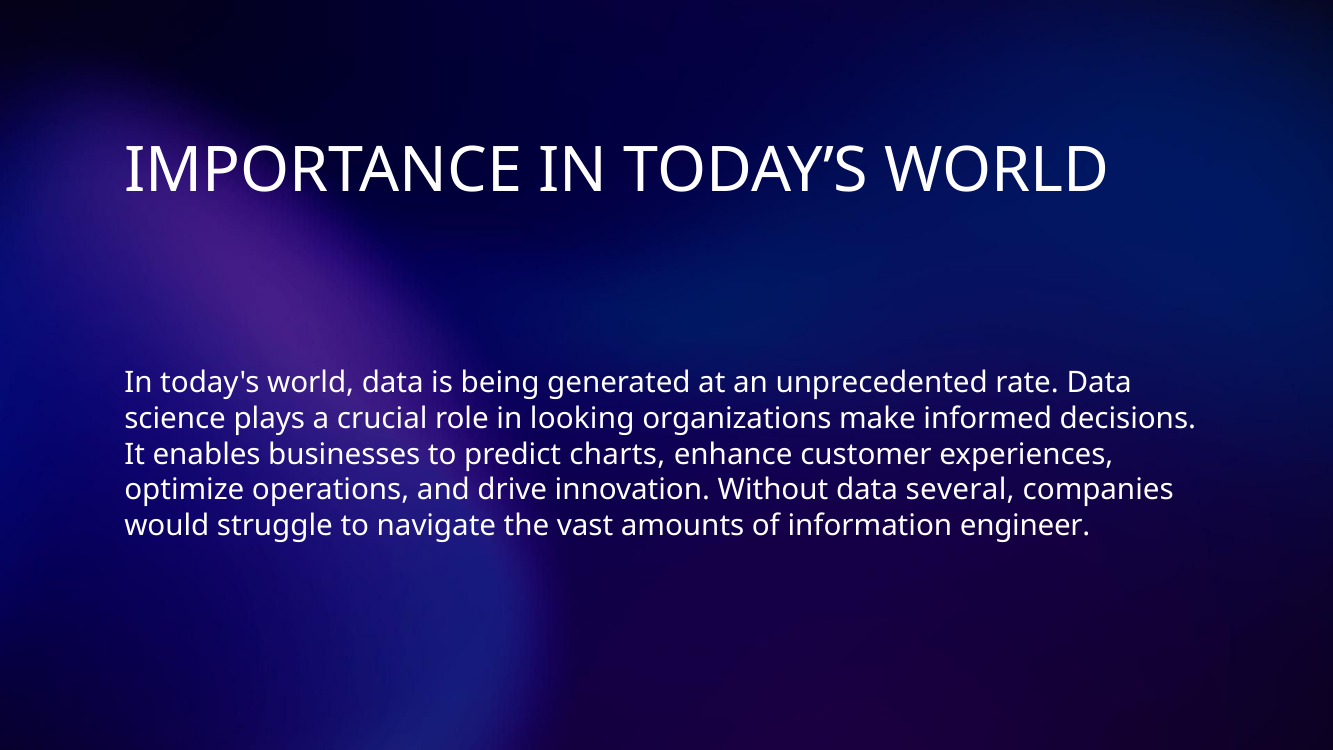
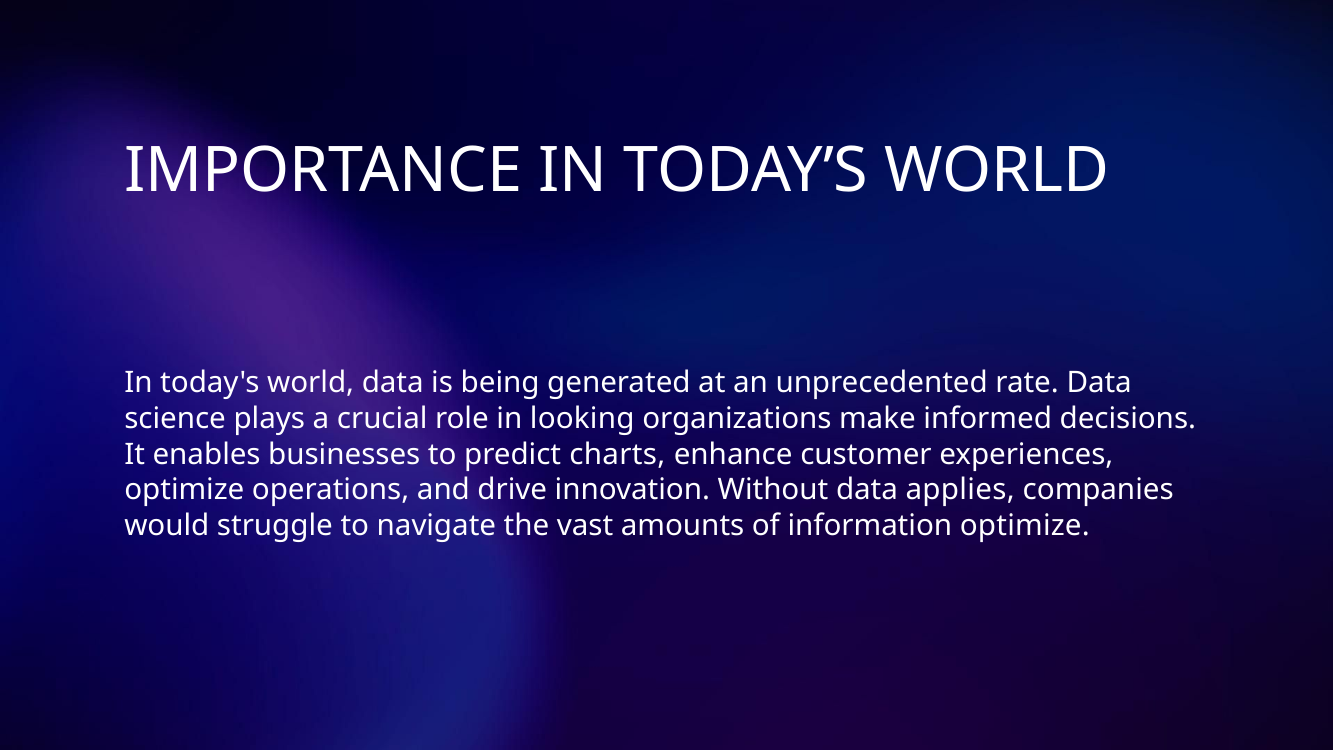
several: several -> applies (960, 490)
information engineer: engineer -> optimize (1025, 525)
